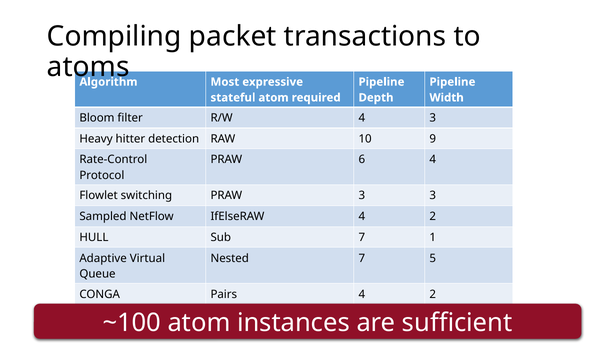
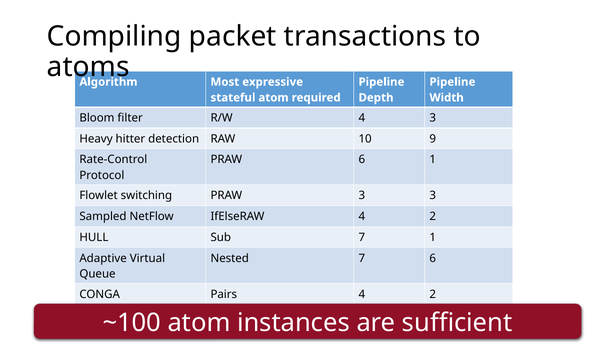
6 4: 4 -> 1 (433, 159)
7 5: 5 -> 6 (433, 258)
